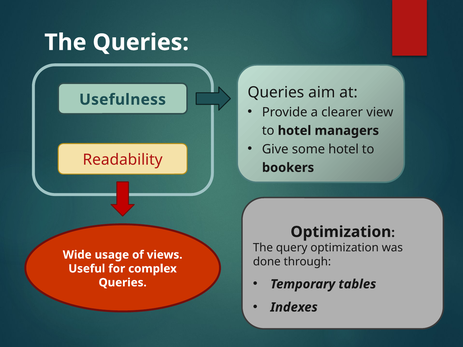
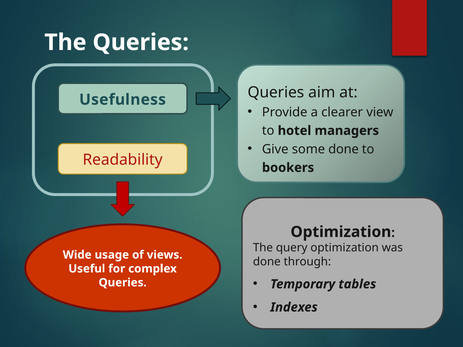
some hotel: hotel -> done (344, 149)
